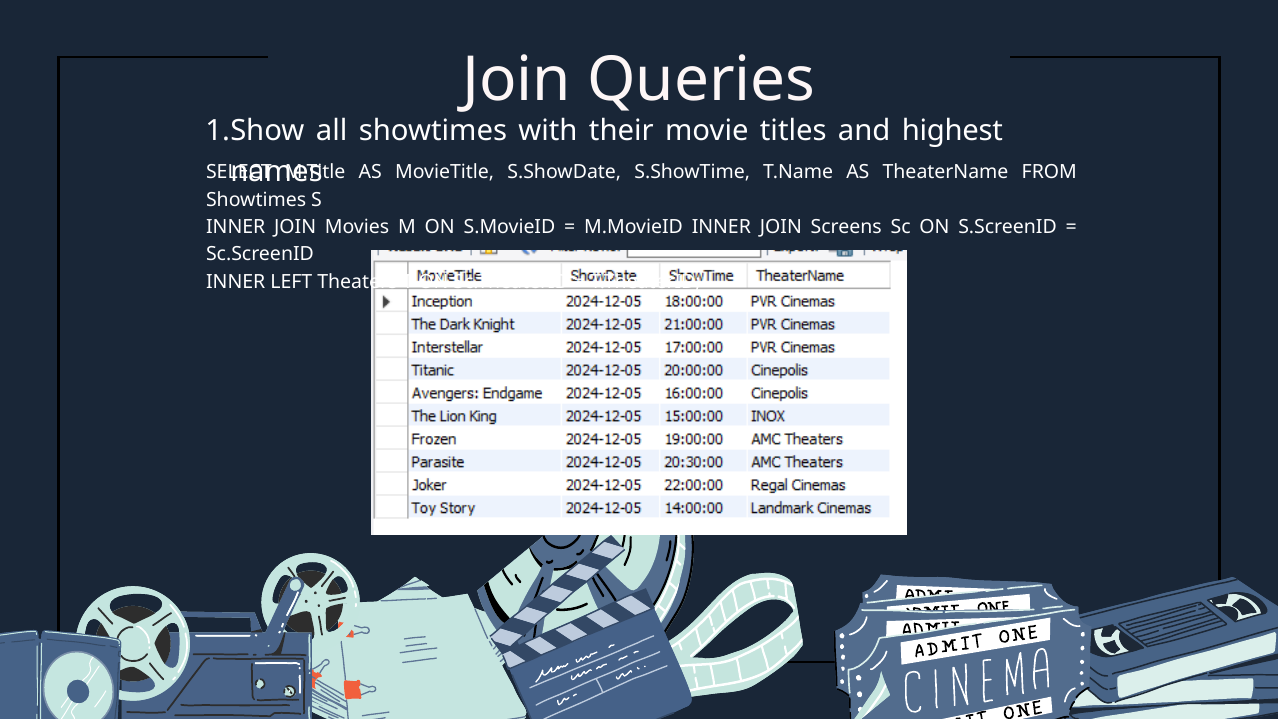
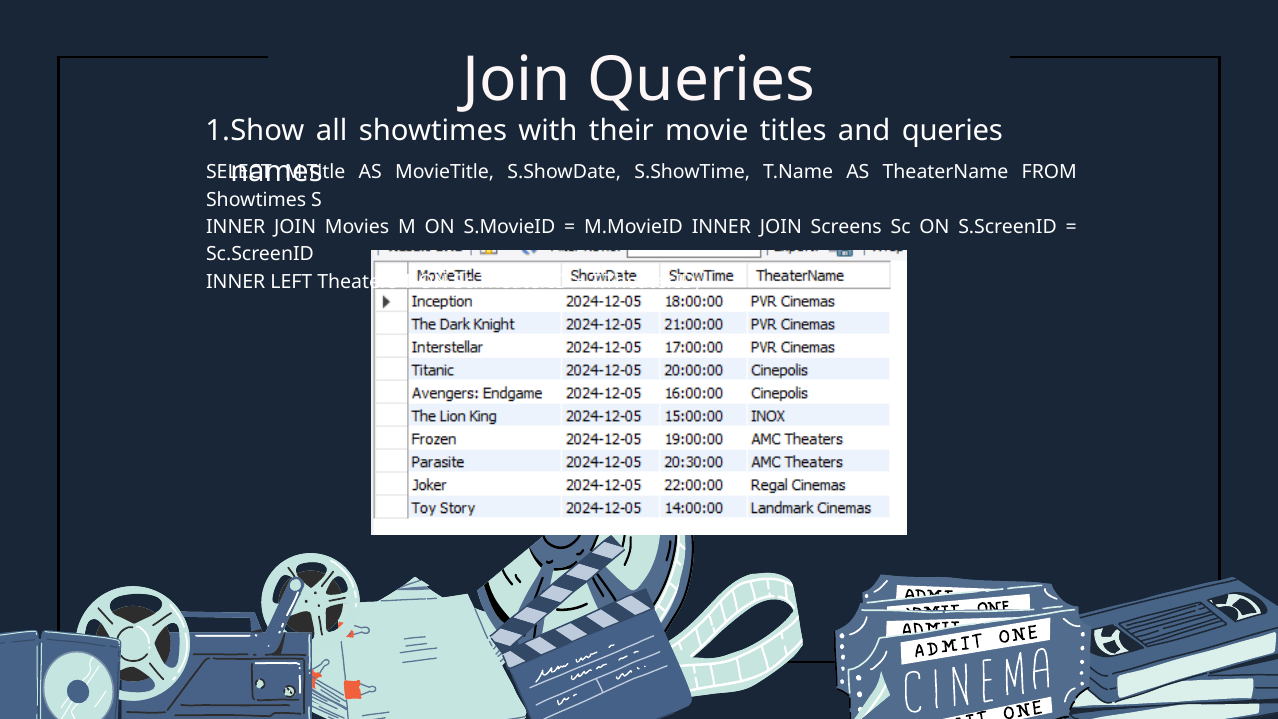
and highest: highest -> queries (952, 131)
